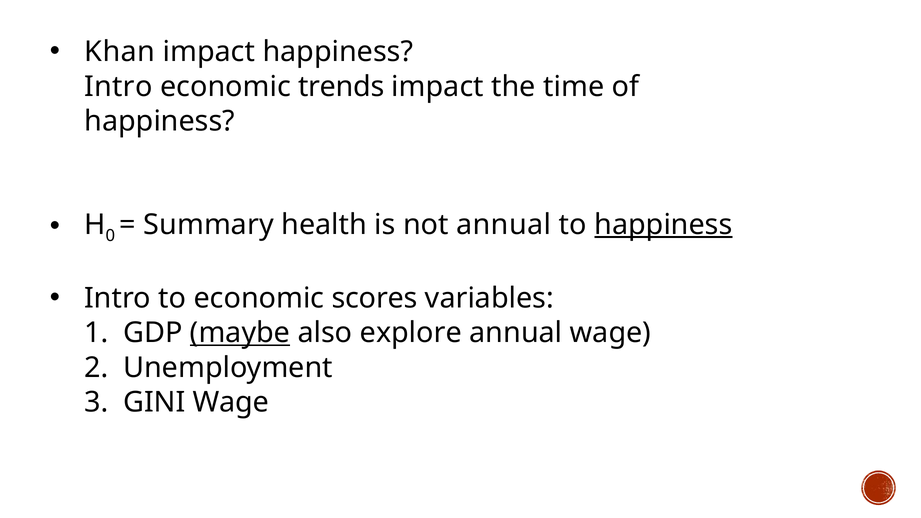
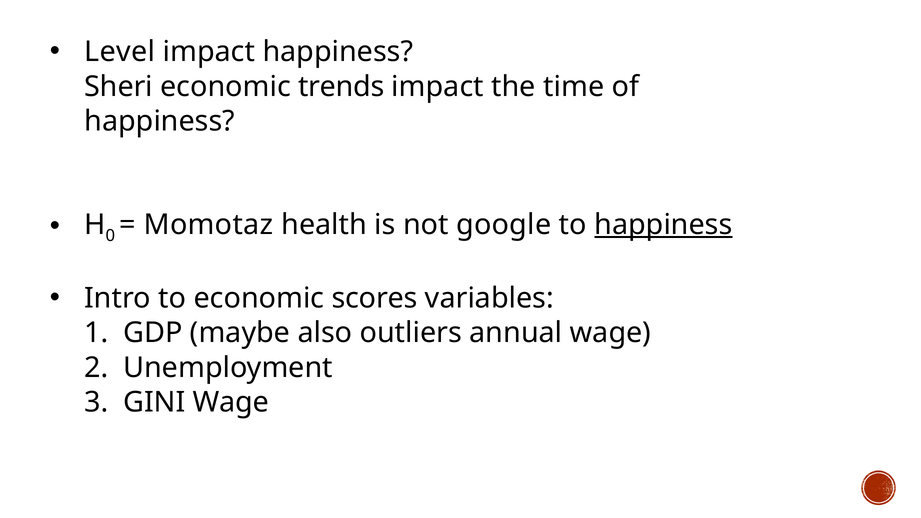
Khan: Khan -> Level (120, 52)
Intro: Intro -> Sheri (119, 87)
Summary: Summary -> Momotaz (208, 225)
not annual: annual -> google (504, 225)
maybe underline: present -> none (240, 333)
explore: explore -> outliers (411, 333)
